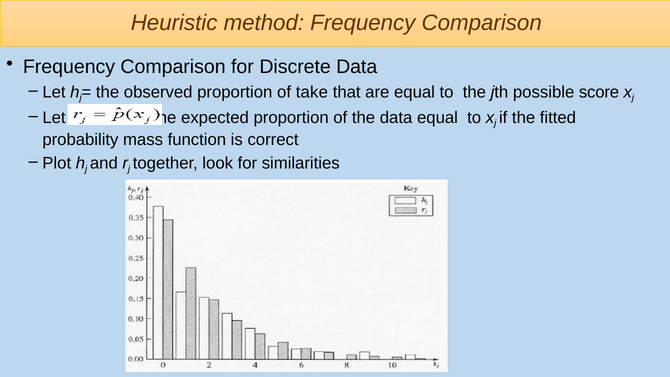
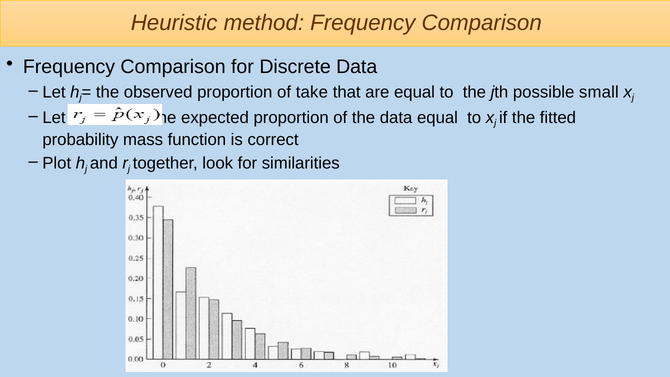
score: score -> small (599, 92)
